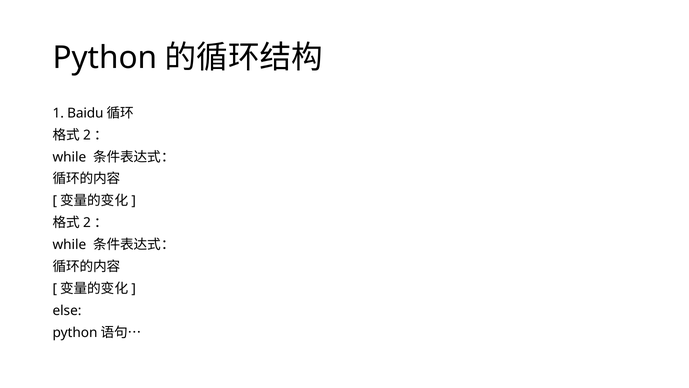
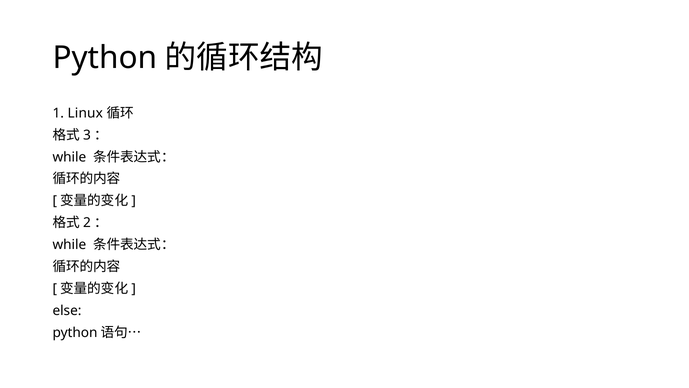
Baidu: Baidu -> Linux (85, 113)
2: 2 -> 3 (87, 135)
